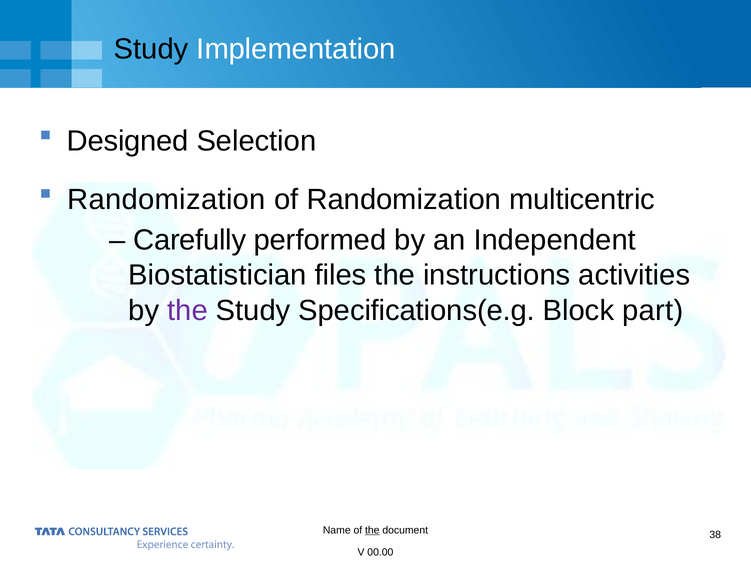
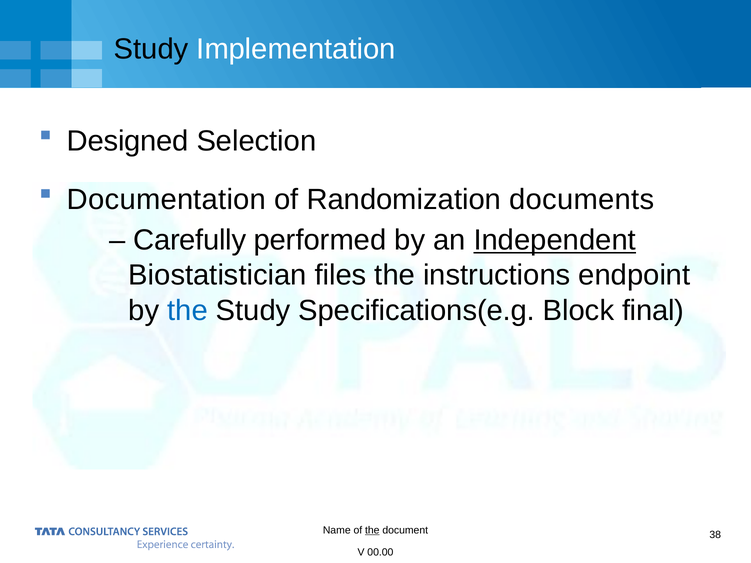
Randomization: Randomization -> Documentation (166, 199)
multicentric: multicentric -> documents (582, 199)
Independent underline: none -> present (555, 240)
activities: activities -> endpoint (634, 275)
the colour: purple -> blue (188, 311)
part: part -> final (653, 311)
